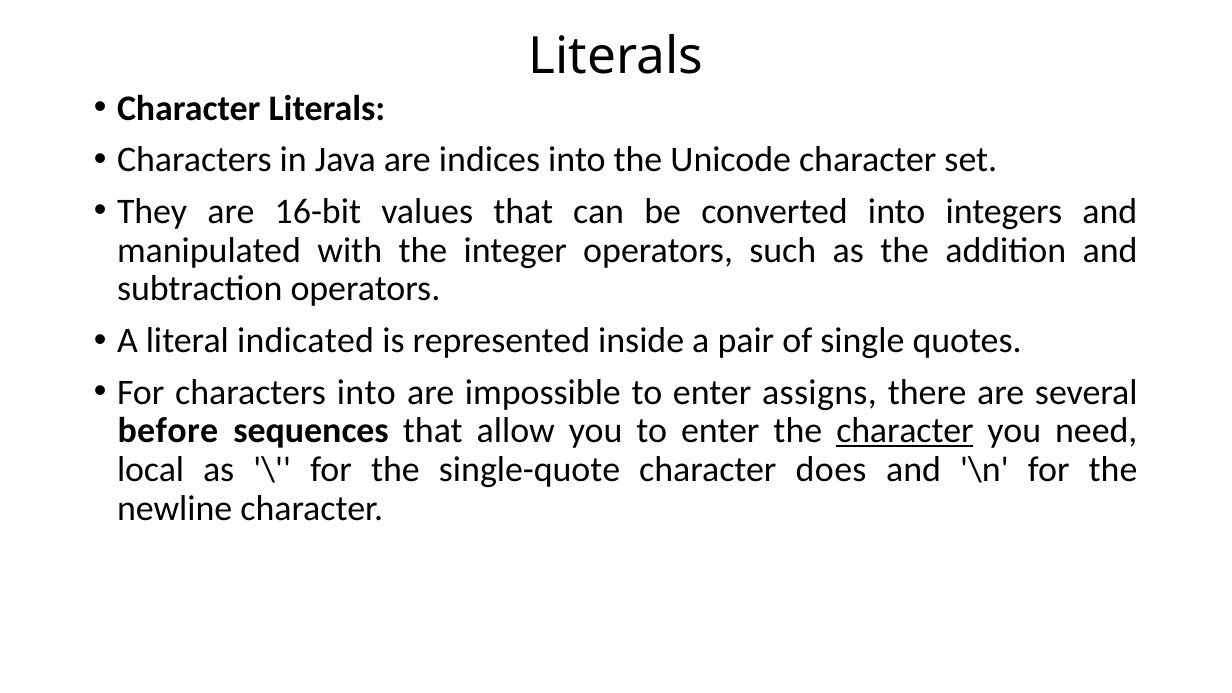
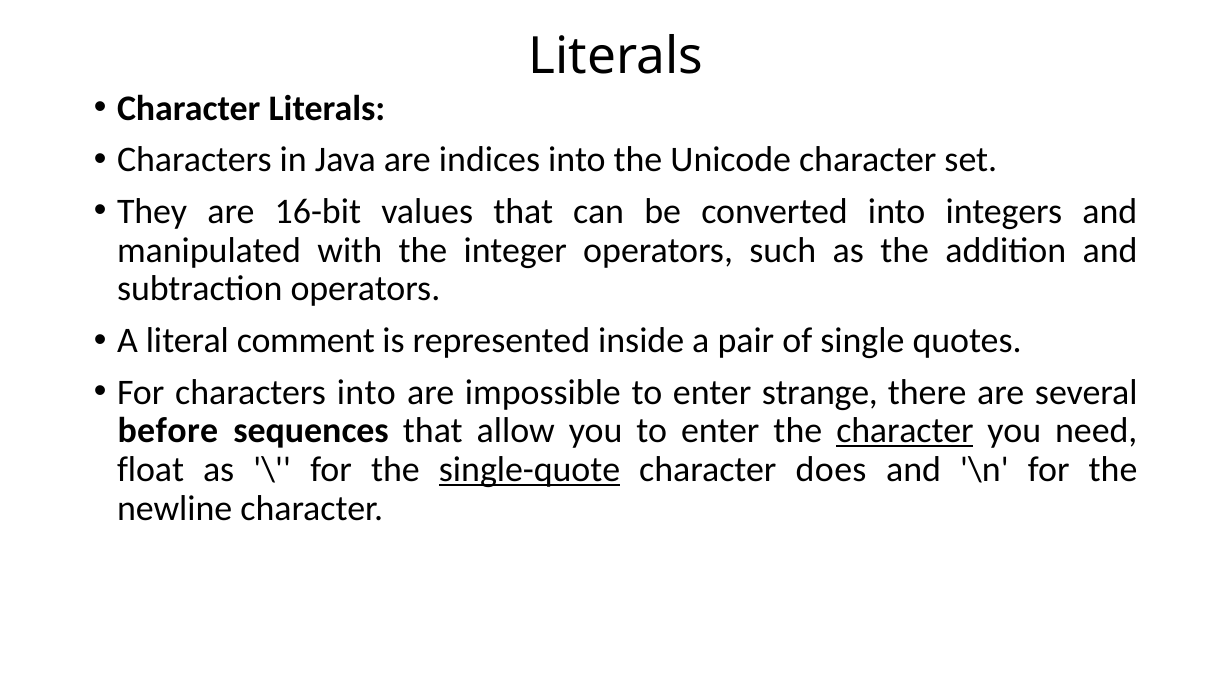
indicated: indicated -> comment (306, 341)
assigns: assigns -> strange (820, 392)
local: local -> float (151, 470)
single-quote underline: none -> present (530, 470)
